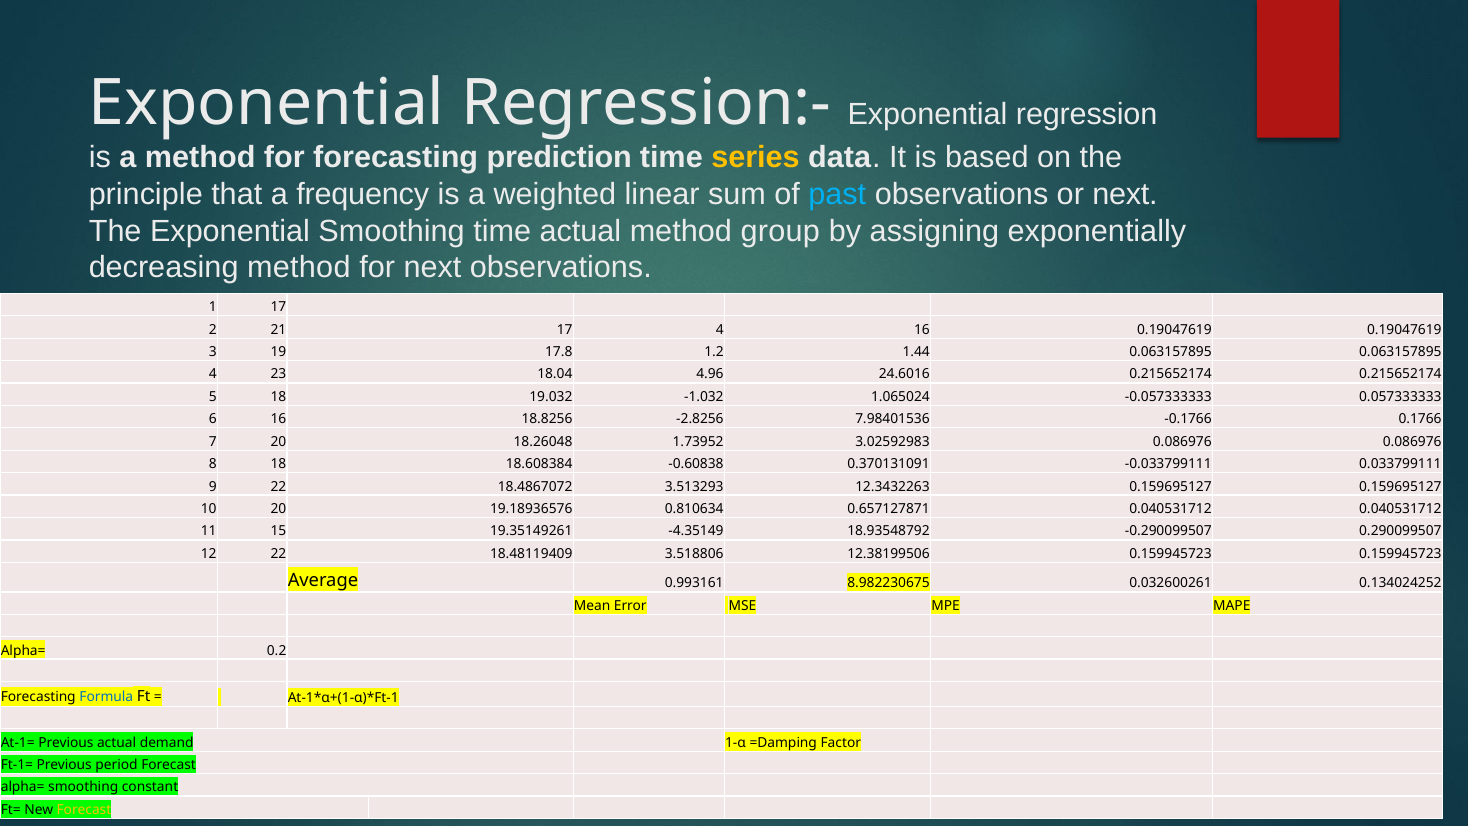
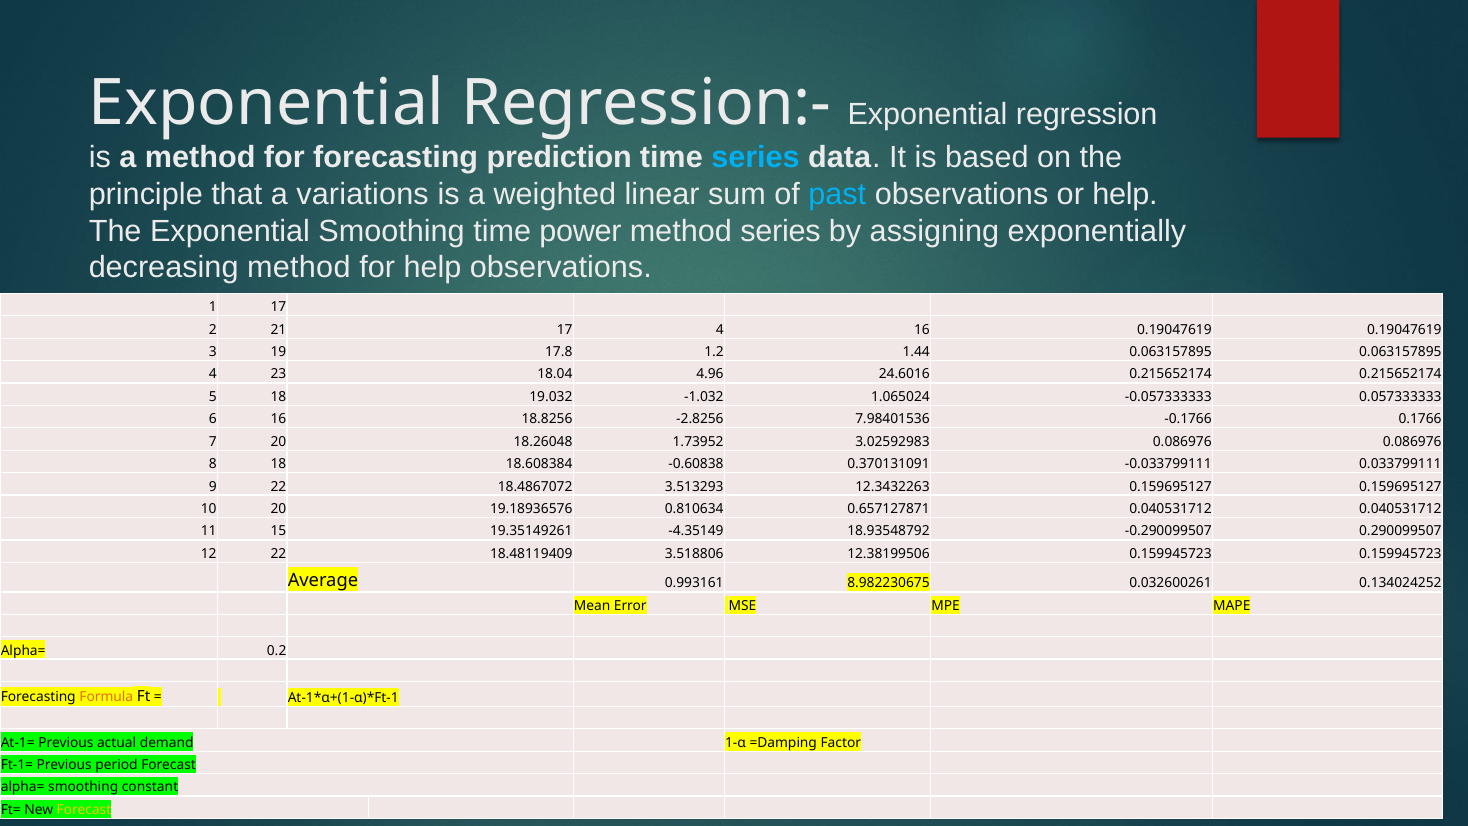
series colour: yellow -> light blue (755, 158)
frequency: frequency -> variations (363, 194)
or next: next -> help (1125, 194)
time actual: actual -> power (581, 231)
method group: group -> series (781, 231)
for next: next -> help (432, 268)
Formula colour: blue -> orange (106, 697)
